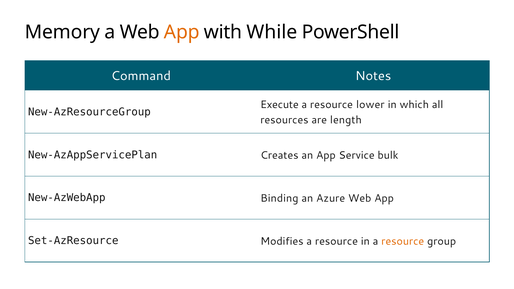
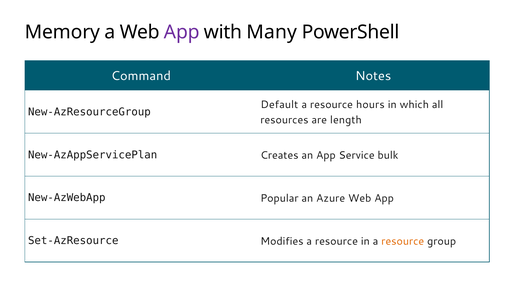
App colour: orange -> purple (182, 32)
While: While -> Many (272, 32)
Execute: Execute -> Default (279, 105)
lower: lower -> hours (370, 105)
Binding: Binding -> Popular (279, 198)
